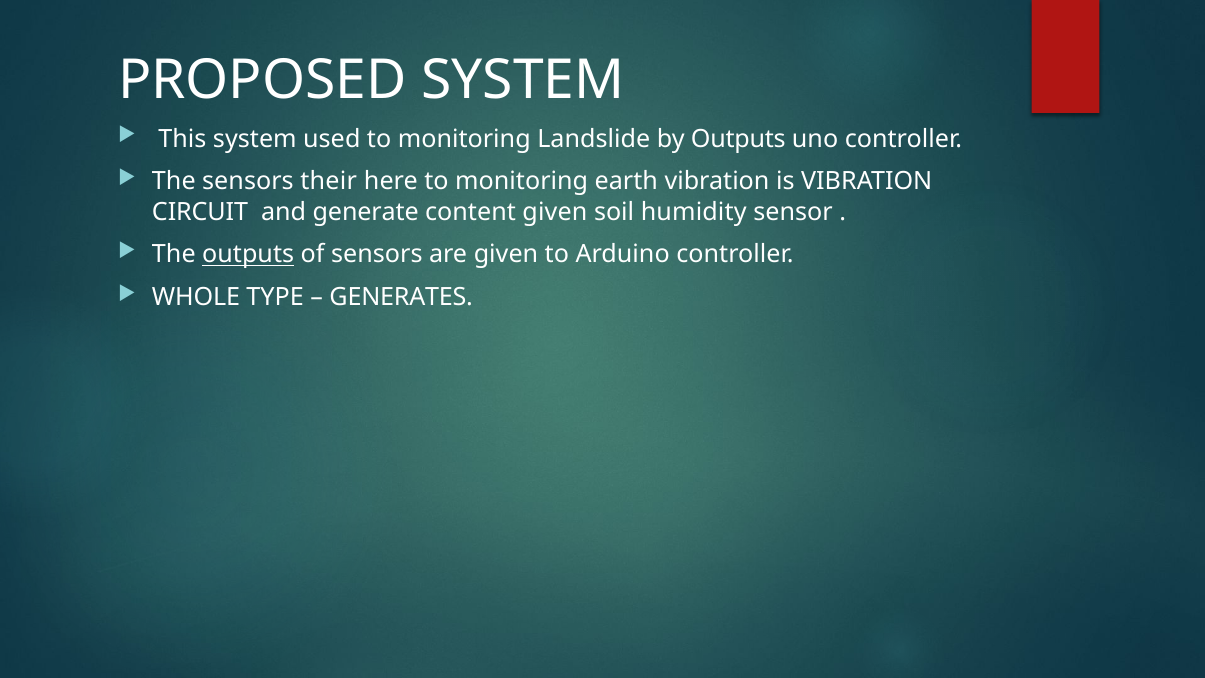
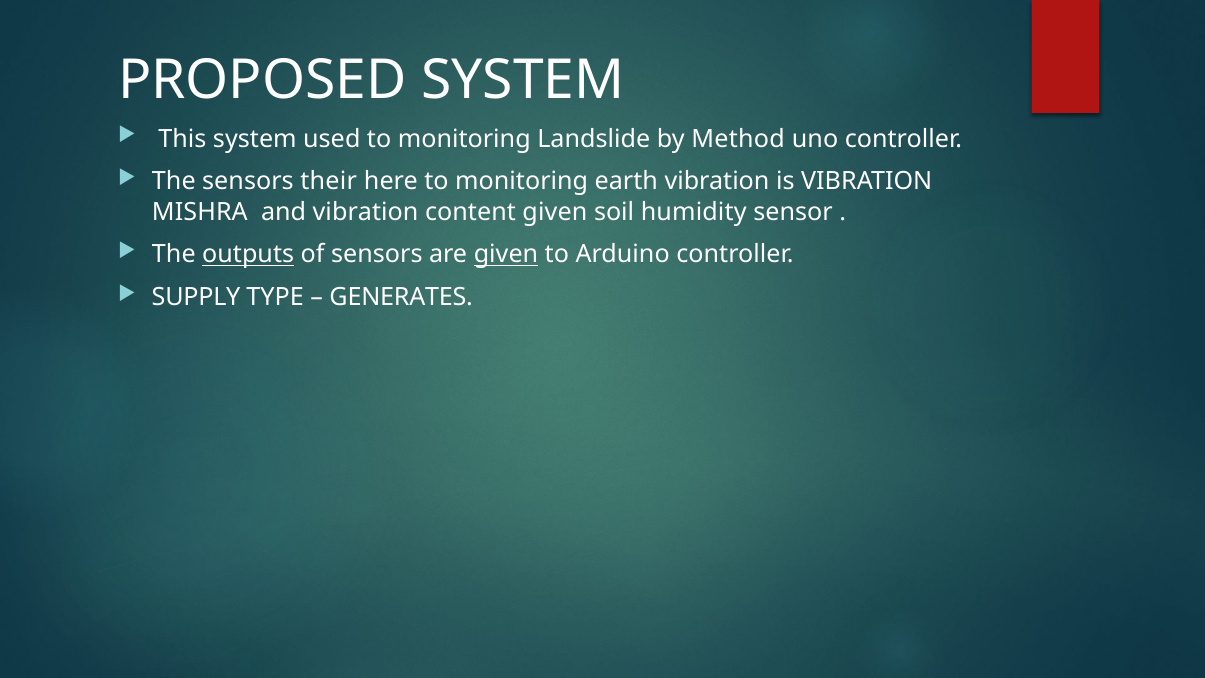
by Outputs: Outputs -> Method (738, 139)
CIRCUIT: CIRCUIT -> MISHRA (200, 212)
and generate: generate -> vibration (366, 212)
given underline: none -> present (506, 255)
WHOLE: WHOLE -> SUPPLY (196, 297)
